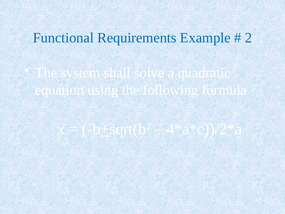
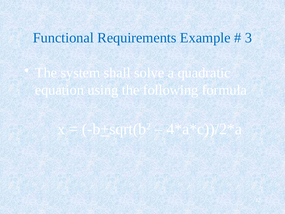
2: 2 -> 3 (248, 38)
